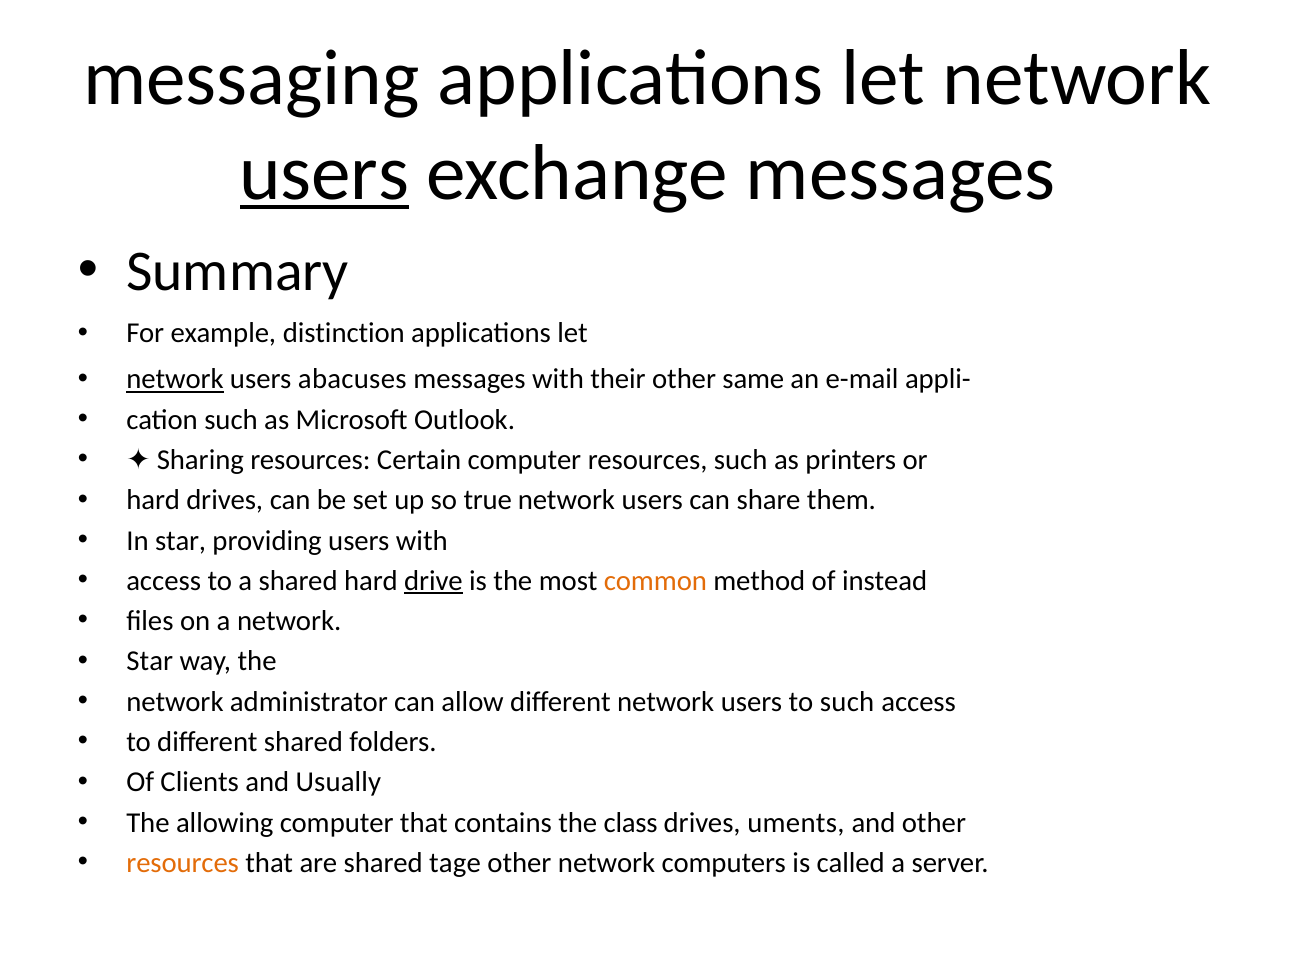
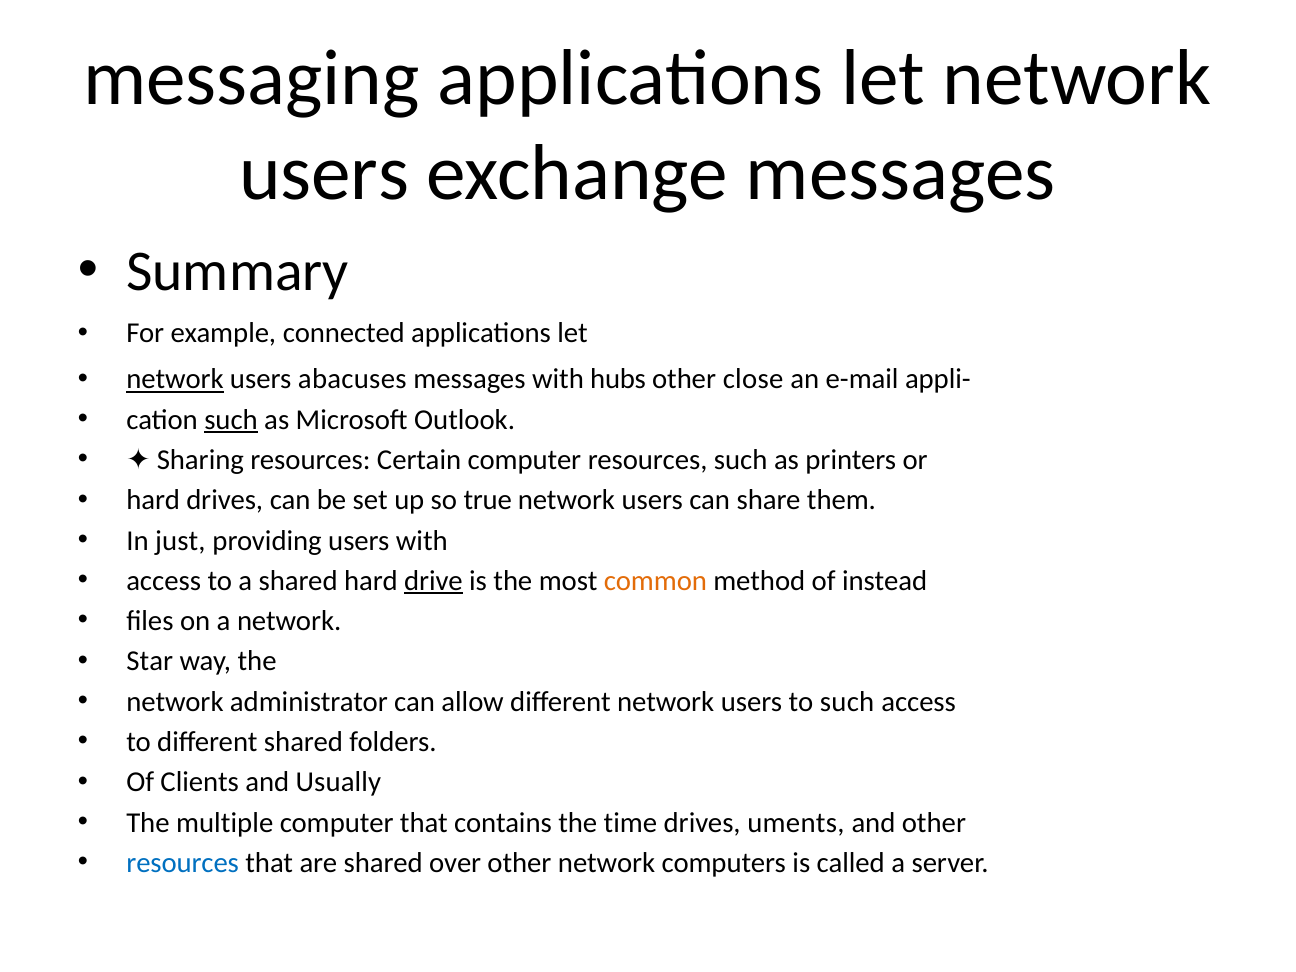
users underline: present -> none (324, 173)
distinction: distinction -> connected (344, 333)
their: their -> hubs (618, 379)
same: same -> close (753, 379)
such underline: none -> present (231, 420)
In star: star -> just (180, 541)
allowing: allowing -> multiple (225, 823)
class: class -> time (630, 823)
resources colour: orange -> blue (183, 863)
tage: tage -> over (455, 863)
